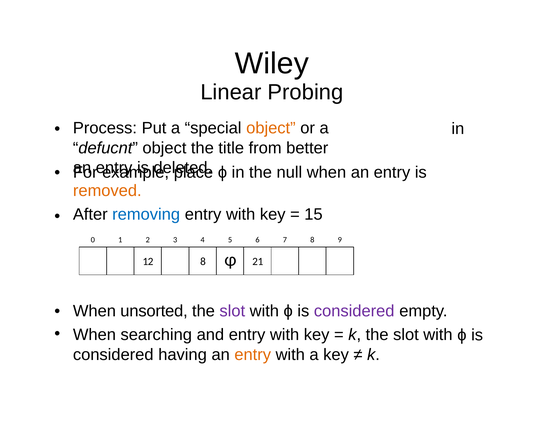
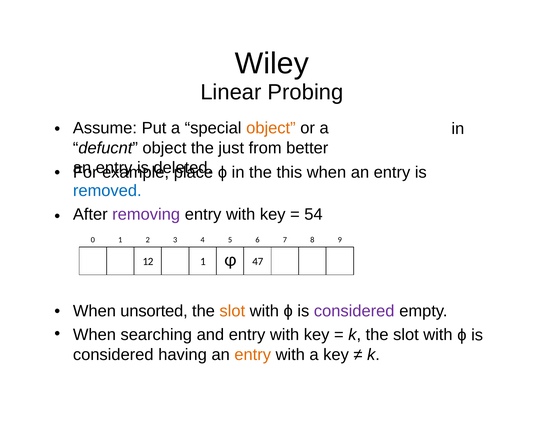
Process: Process -> Assume (105, 128)
title: title -> just (231, 148)
null: null -> this (289, 172)
removed colour: orange -> blue (107, 190)
removing colour: blue -> purple (146, 214)
15: 15 -> 54 (313, 214)
12 8: 8 -> 1 (203, 261)
21: 21 -> 47 (258, 261)
slot colour: purple -> orange (232, 311)
